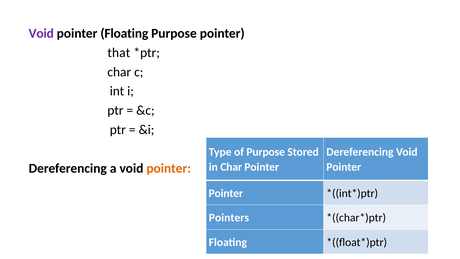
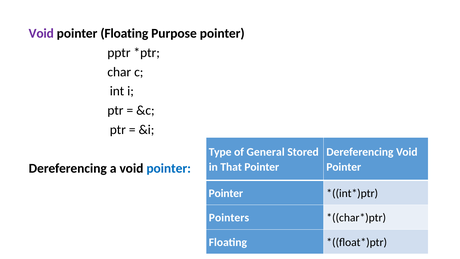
that: that -> pptr (119, 53)
of Purpose: Purpose -> General (266, 152)
in Char: Char -> That (231, 167)
pointer colour: orange -> blue (169, 168)
